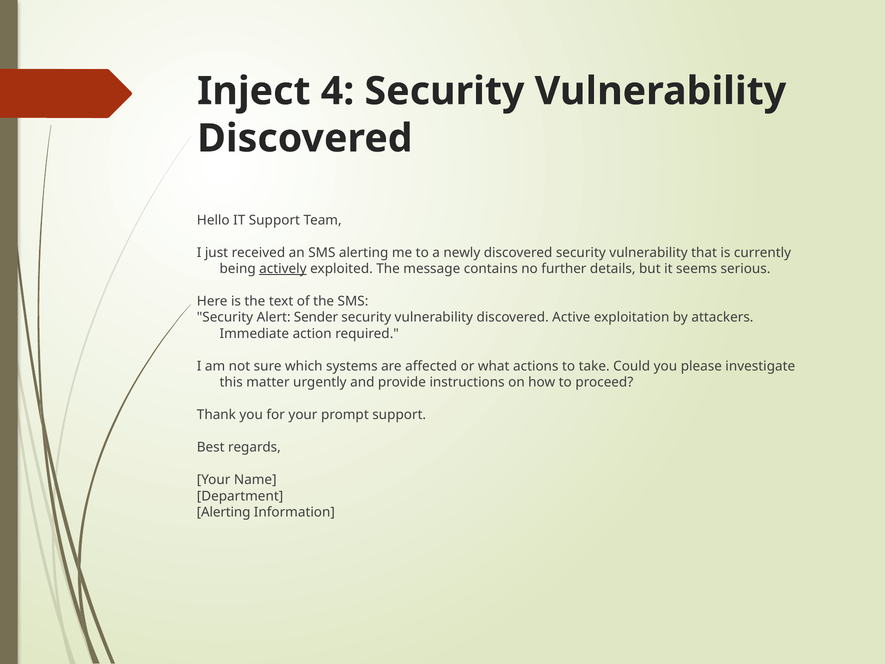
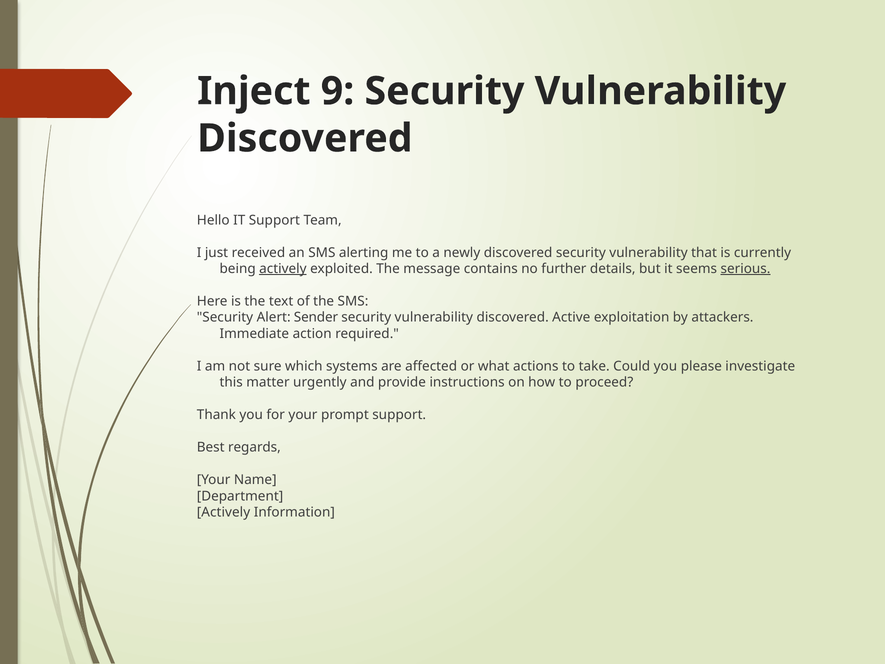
4: 4 -> 9 (338, 91)
serious underline: none -> present (746, 269)
Alerting: Alerting -> Actively (224, 512)
